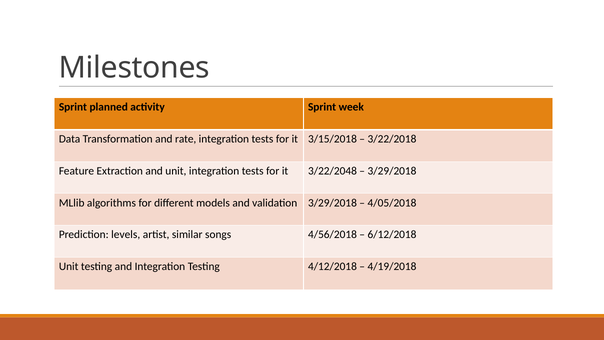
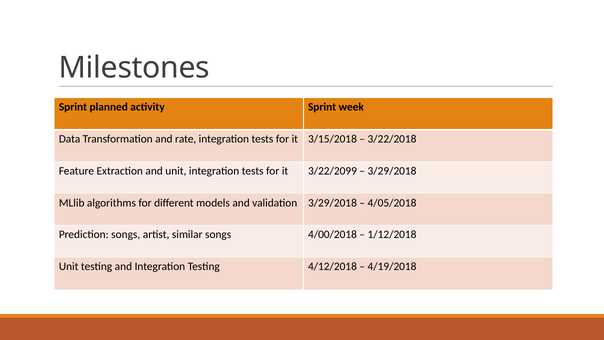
3/22/2048: 3/22/2048 -> 3/22/2099 (332, 171)
Prediction levels: levels -> songs (126, 235)
4/56/2018: 4/56/2018 -> 4/00/2018 (332, 235)
6/12/2018: 6/12/2018 -> 1/12/2018 (392, 235)
